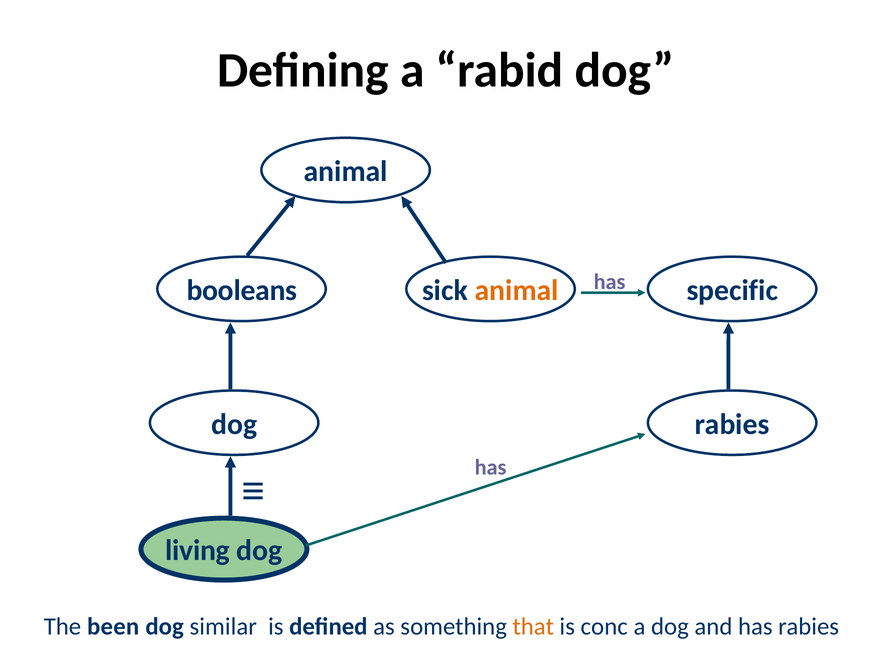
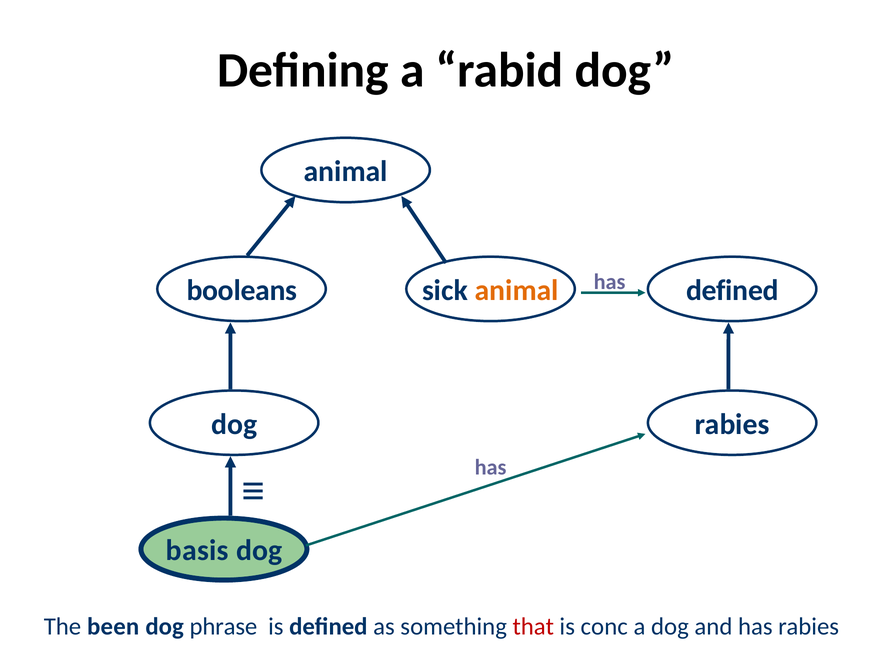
specific: specific -> defined (732, 290)
living: living -> basis (197, 551)
similar: similar -> phrase (223, 626)
that colour: orange -> red (533, 626)
